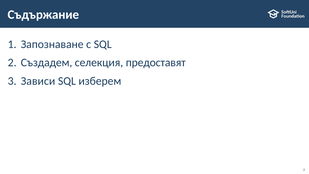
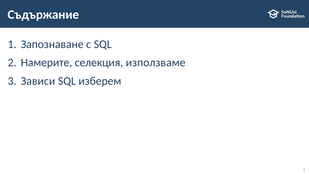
Създадем: Създадем -> Намерите (46, 63)
предоставят: предоставят -> използваме (156, 63)
